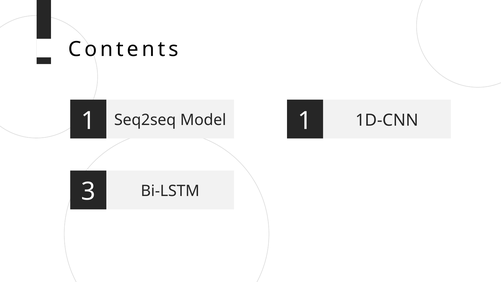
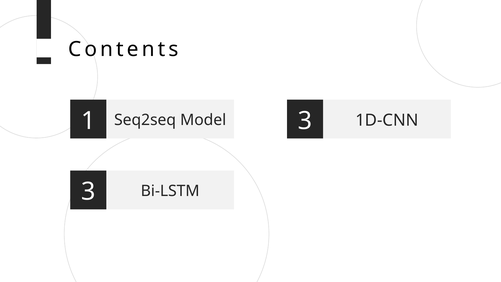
1 1: 1 -> 3 (305, 121)
